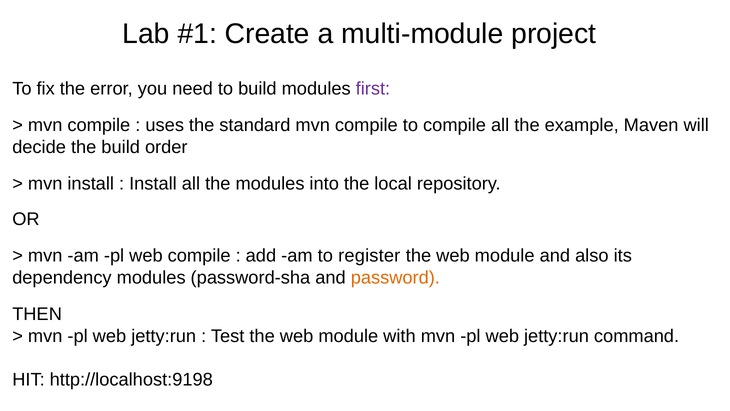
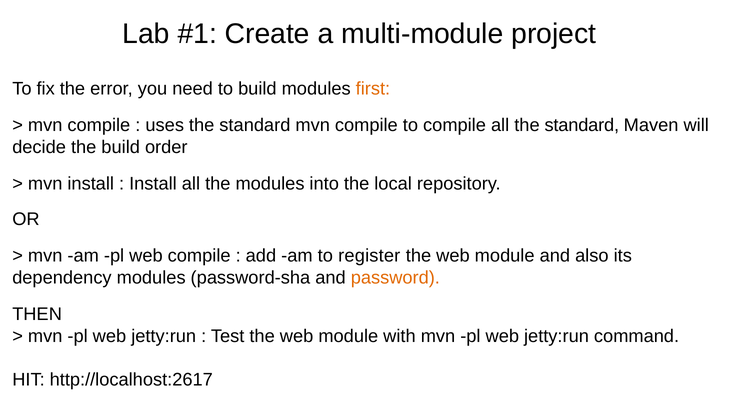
first colour: purple -> orange (373, 89)
all the example: example -> standard (582, 125)
http://localhost:9198: http://localhost:9198 -> http://localhost:2617 (131, 380)
